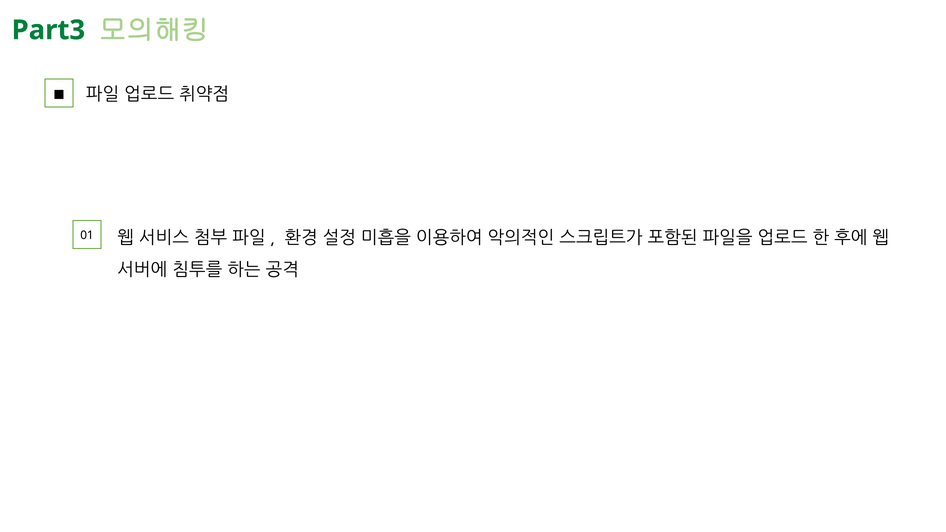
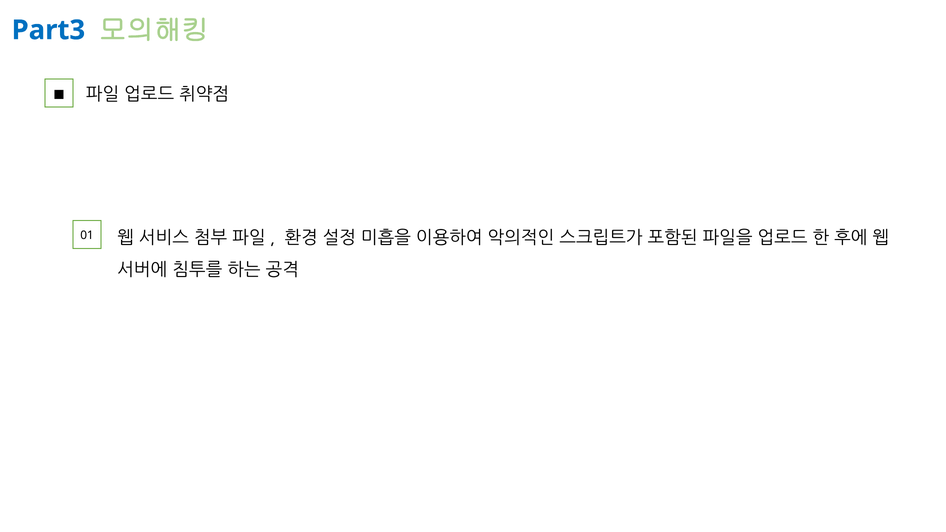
Part3 colour: green -> blue (48, 30)
